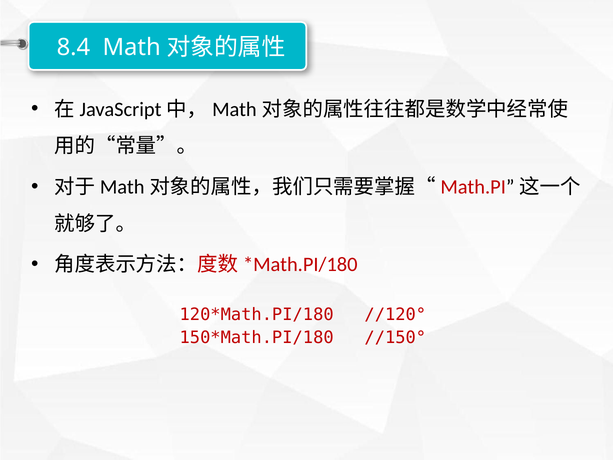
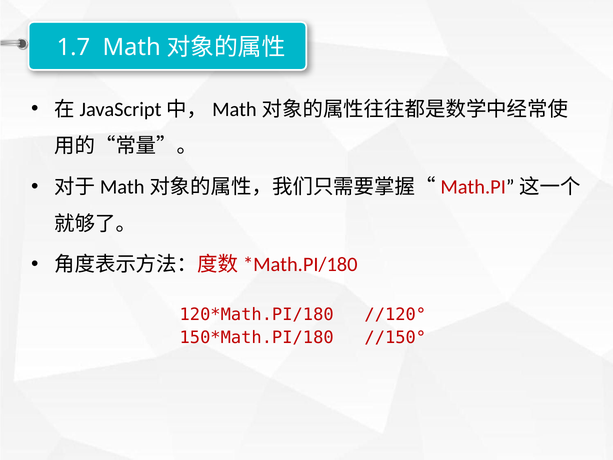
8.4: 8.4 -> 1.7 (73, 47)
